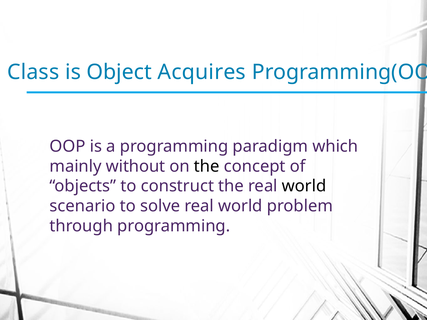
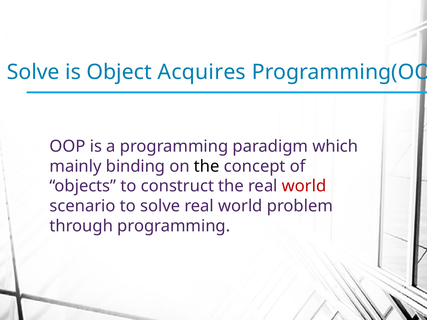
Class: Class -> Solve (33, 72)
without: without -> binding (136, 166)
world colour: black -> red (304, 186)
